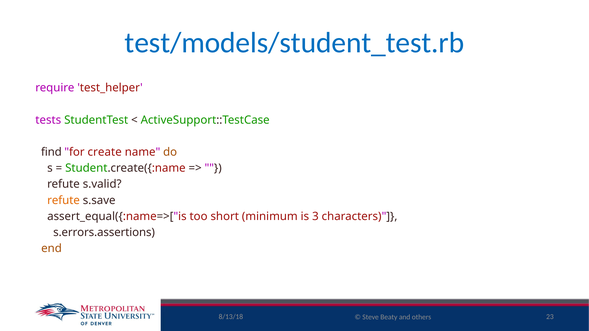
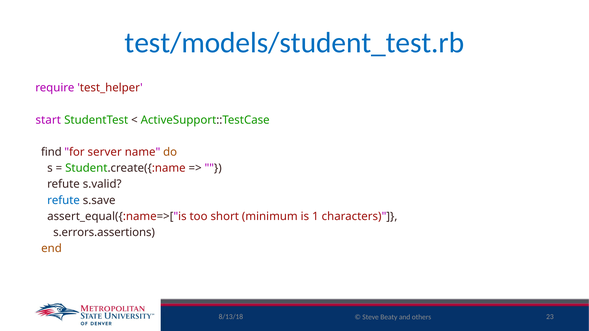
tests: tests -> start (48, 120)
create: create -> server (105, 152)
refute colour: orange -> blue (64, 200)
3: 3 -> 1 (315, 217)
